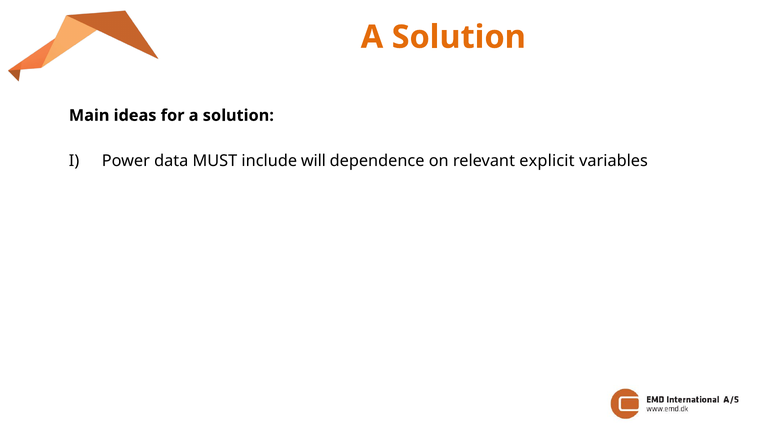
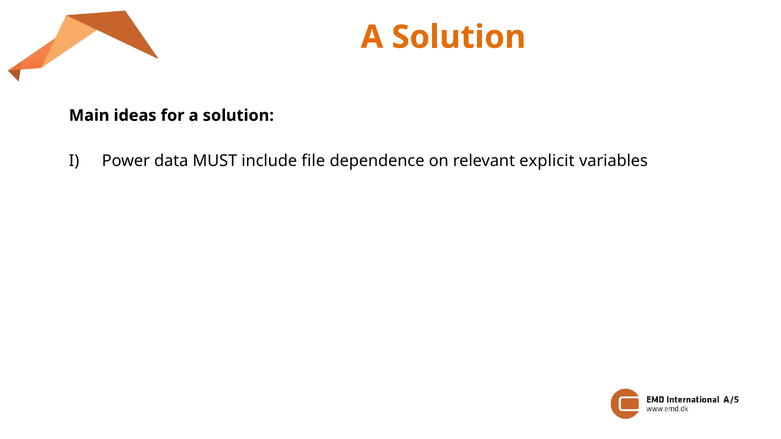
will: will -> file (313, 161)
